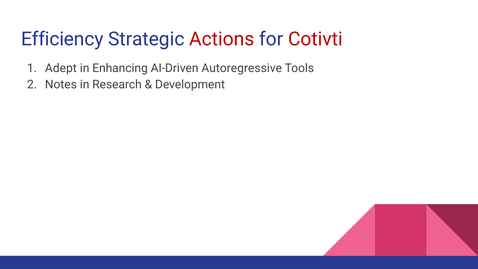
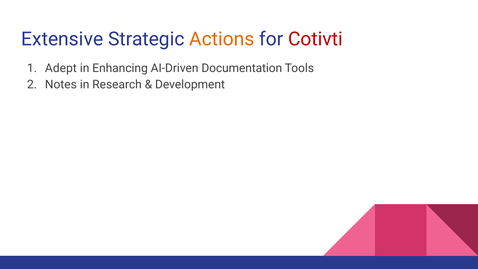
Efficiency: Efficiency -> Extensive (62, 39)
Actions colour: red -> orange (222, 39)
Autoregressive: Autoregressive -> Documentation (242, 68)
